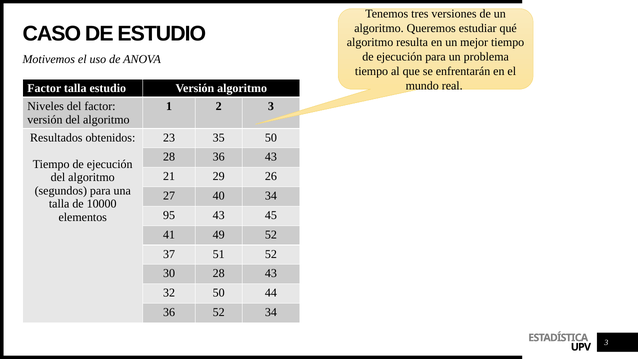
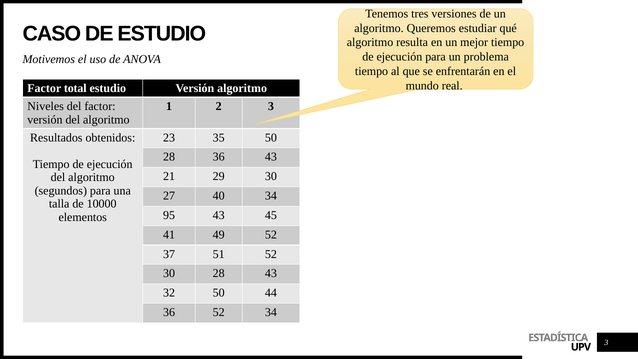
Factor talla: talla -> total (75, 88)
29 26: 26 -> 30 (271, 176)
